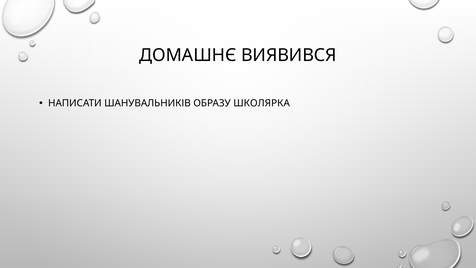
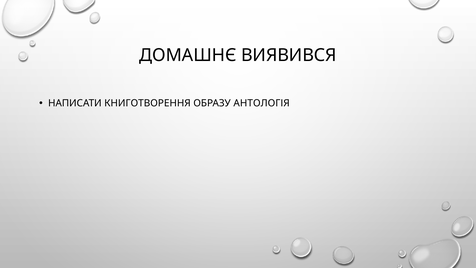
ШАНУВАЛЬНИКІВ: ШАНУВАЛЬНИКІВ -> КНИГОТВОРЕННЯ (147, 103)
ШКОЛЯРКА: ШКОЛЯРКА -> АНТОЛОГІЯ (262, 103)
